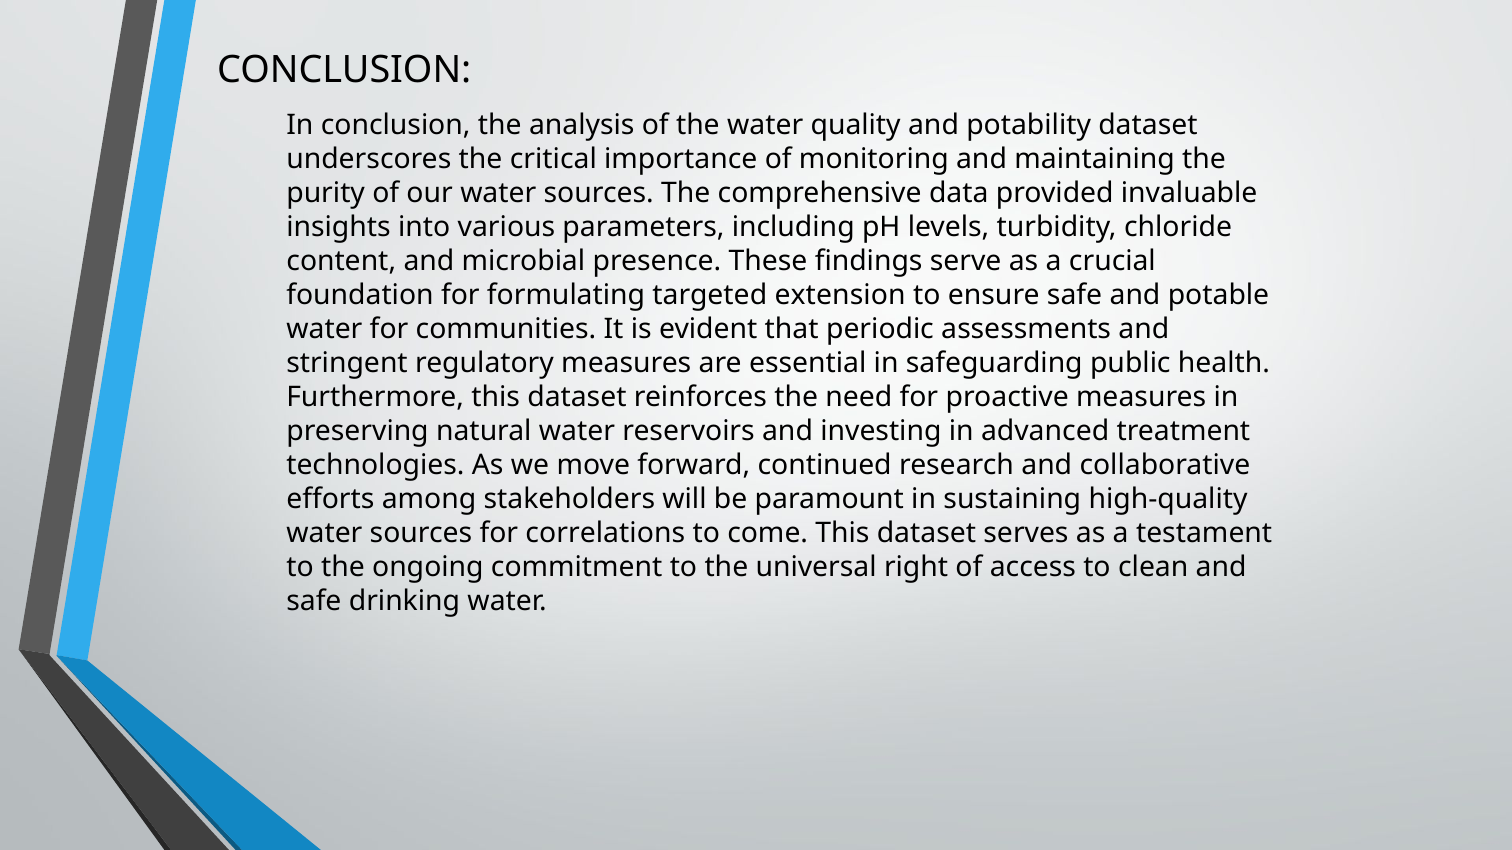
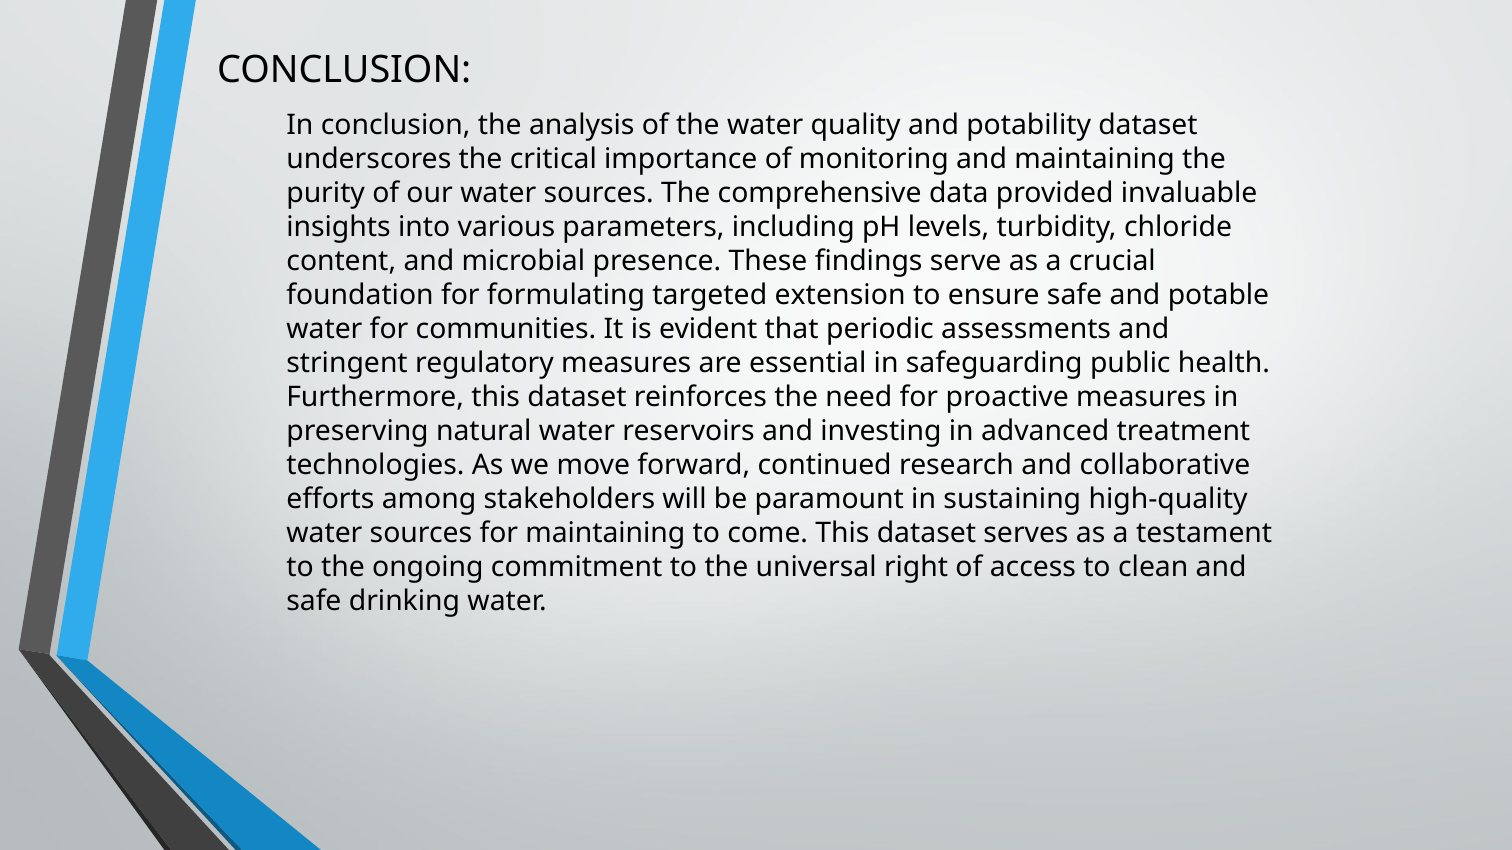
for correlations: correlations -> maintaining (605, 533)
